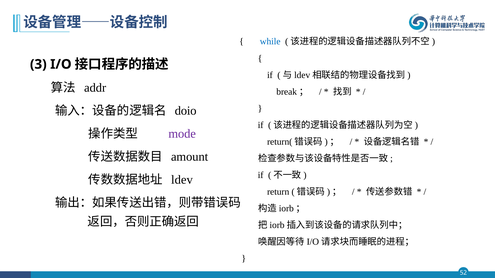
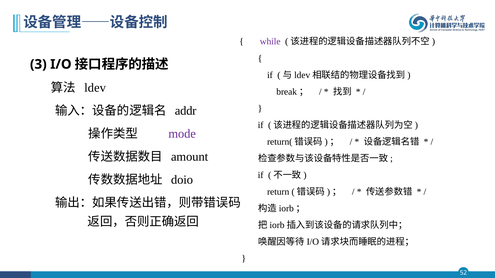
while colour: blue -> purple (270, 42)
addr: addr -> ldev (95, 88)
doio: doio -> addr (186, 111)
ldev: ldev -> doio (182, 180)
